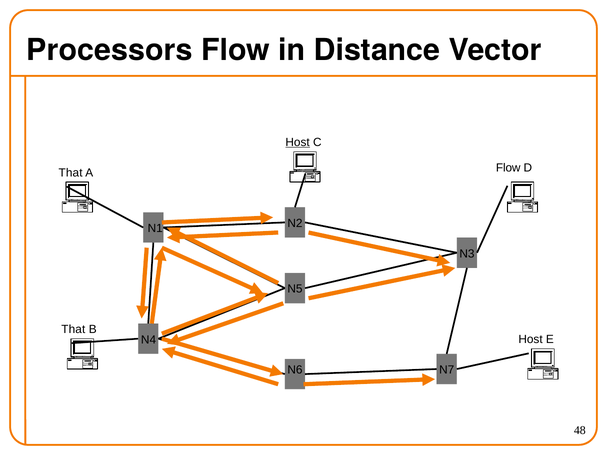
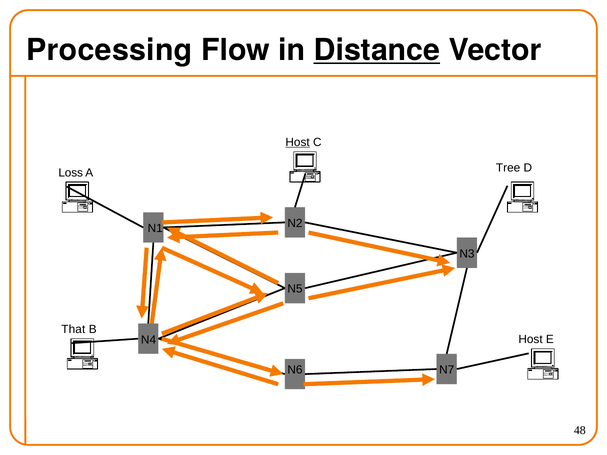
Processors: Processors -> Processing (109, 50)
Distance underline: none -> present (377, 50)
Flow: Flow -> Tree (508, 168)
That: That -> Loss (71, 173)
